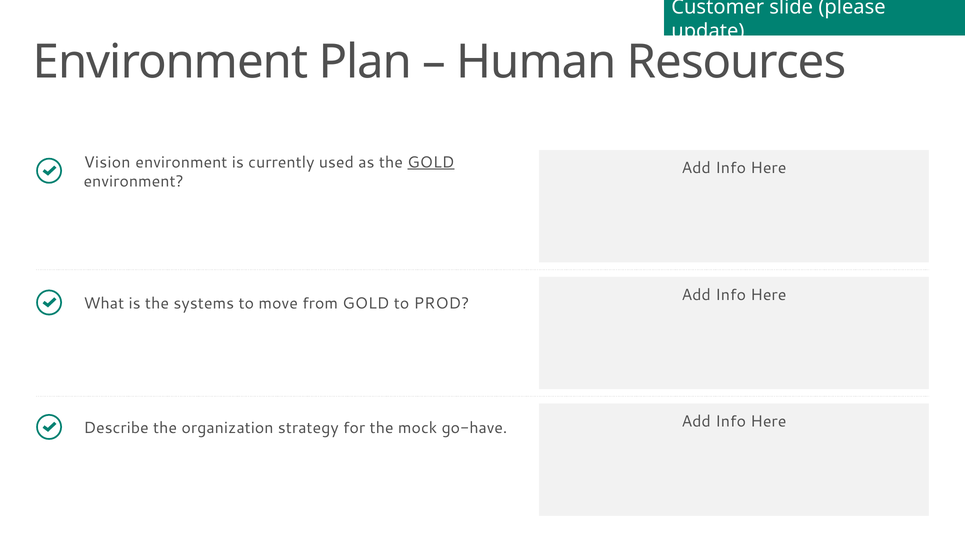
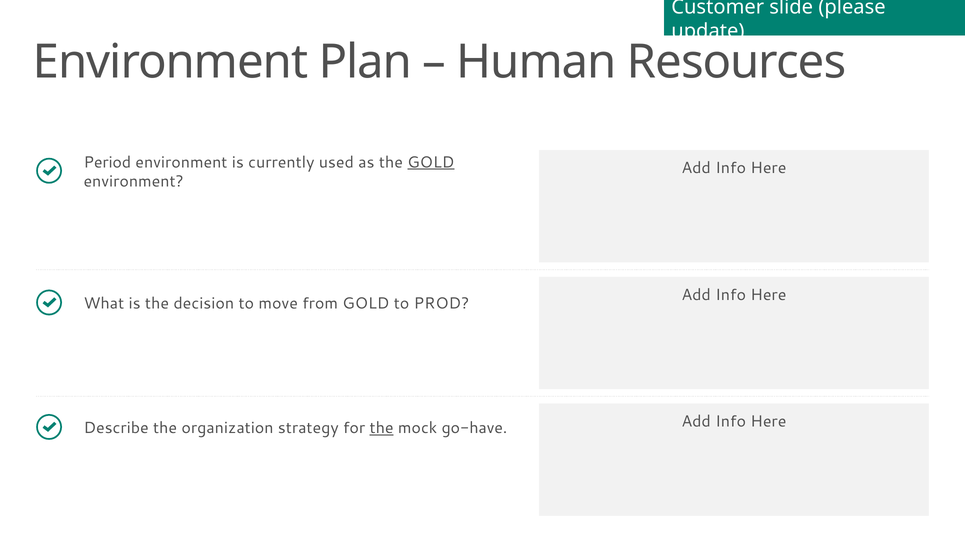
Vision: Vision -> Period (107, 162)
systems: systems -> decision (204, 303)
the underline: none -> present (382, 428)
